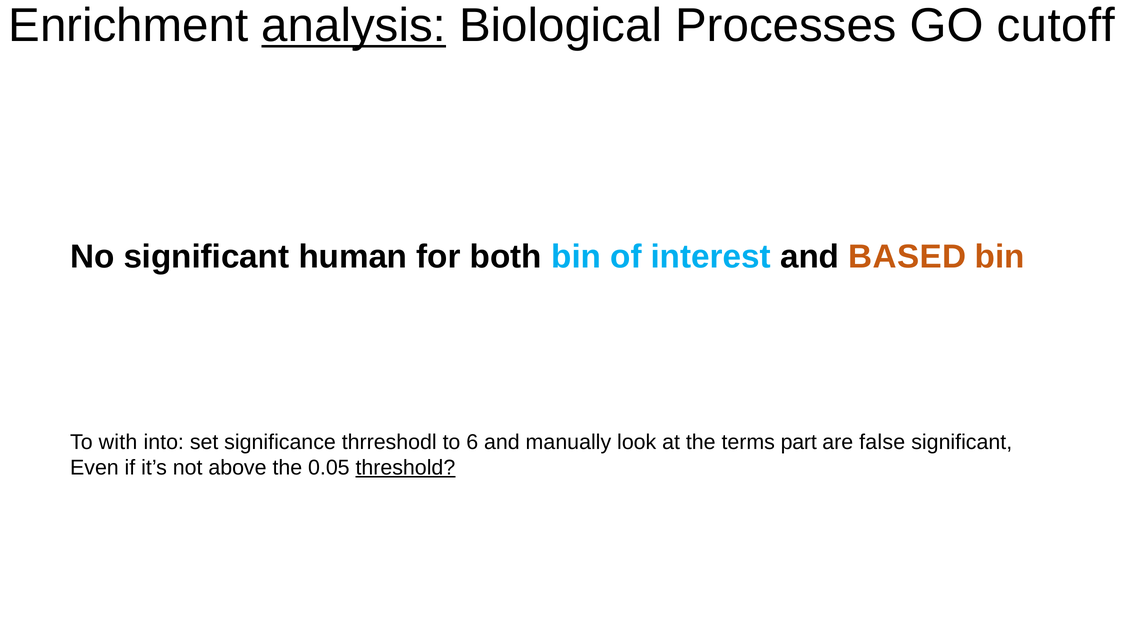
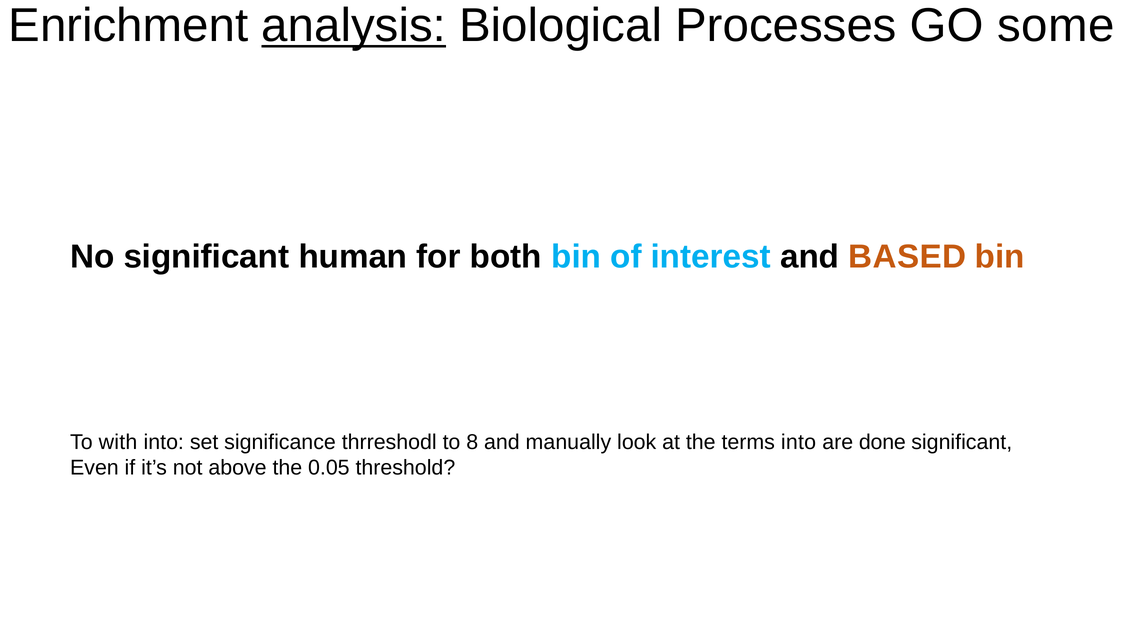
cutoff: cutoff -> some (1056, 26)
6: 6 -> 8 (472, 442)
terms part: part -> into (799, 442)
false: false -> done (882, 442)
threshold underline: present -> none (405, 468)
